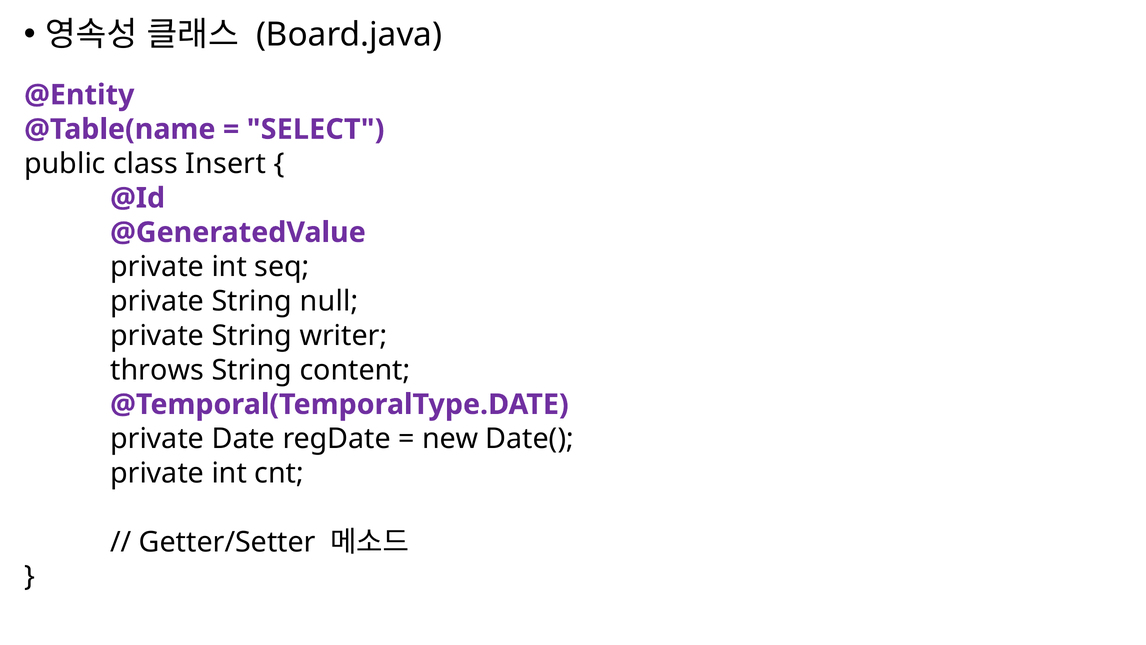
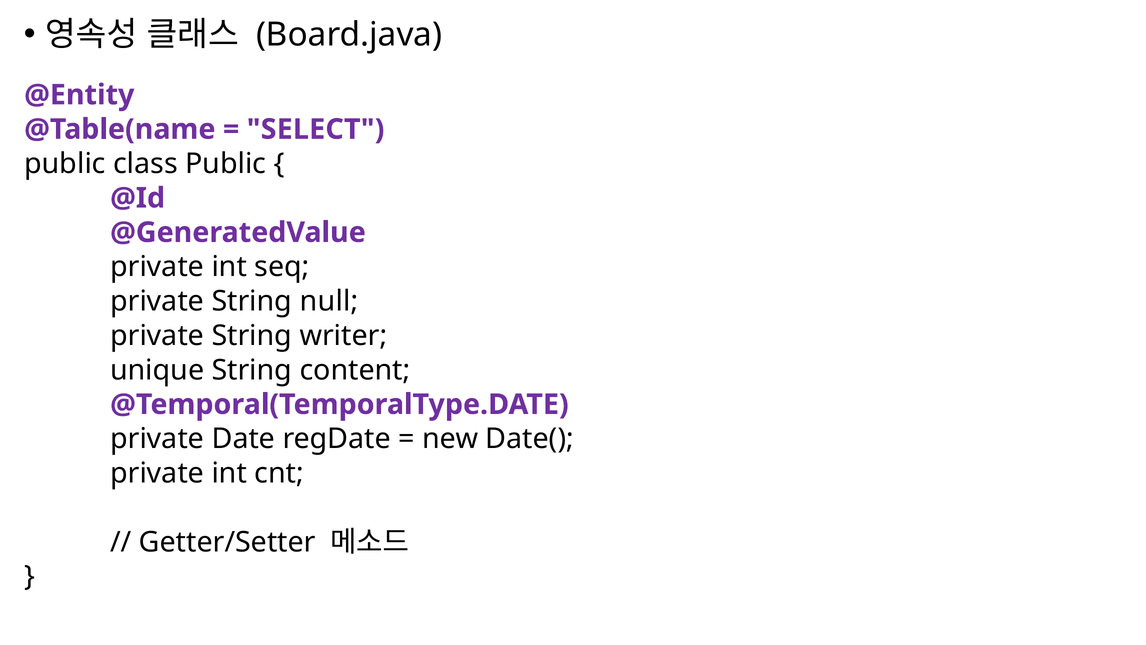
class Insert: Insert -> Public (226, 164)
throws: throws -> unique (157, 370)
